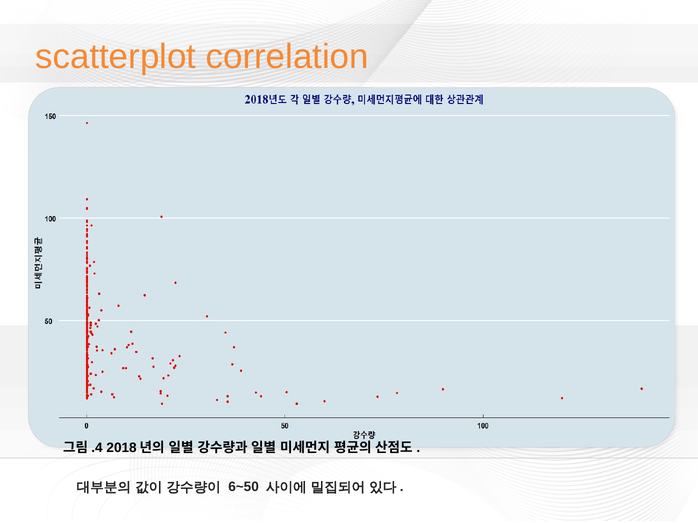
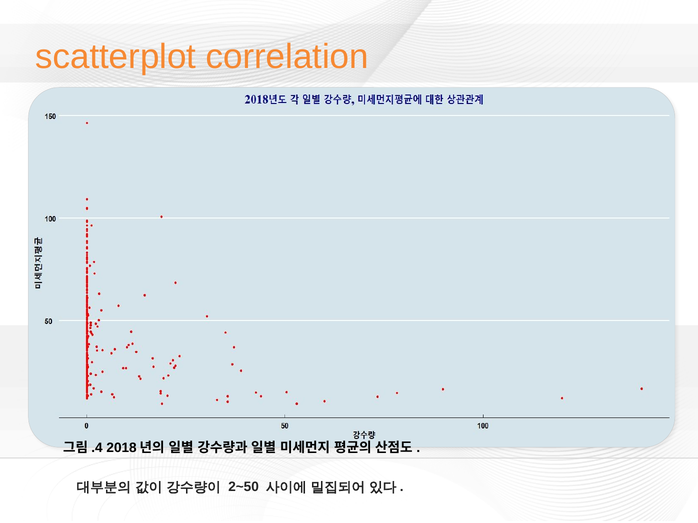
6~50: 6~50 -> 2~50 (244, 487)
